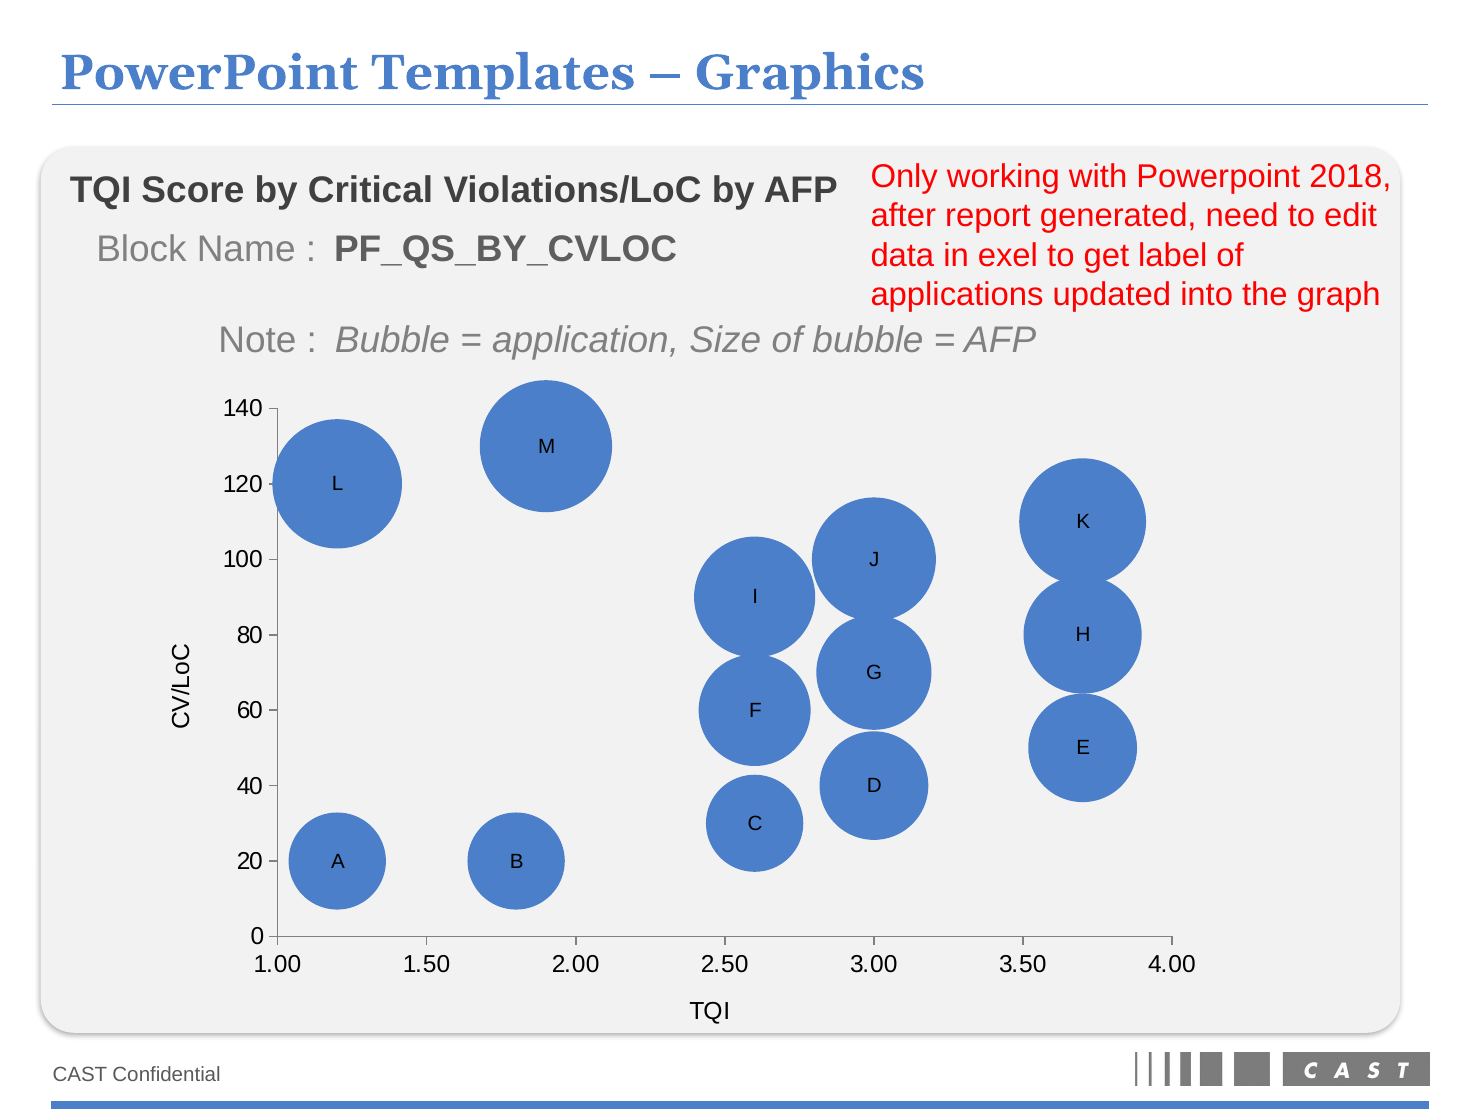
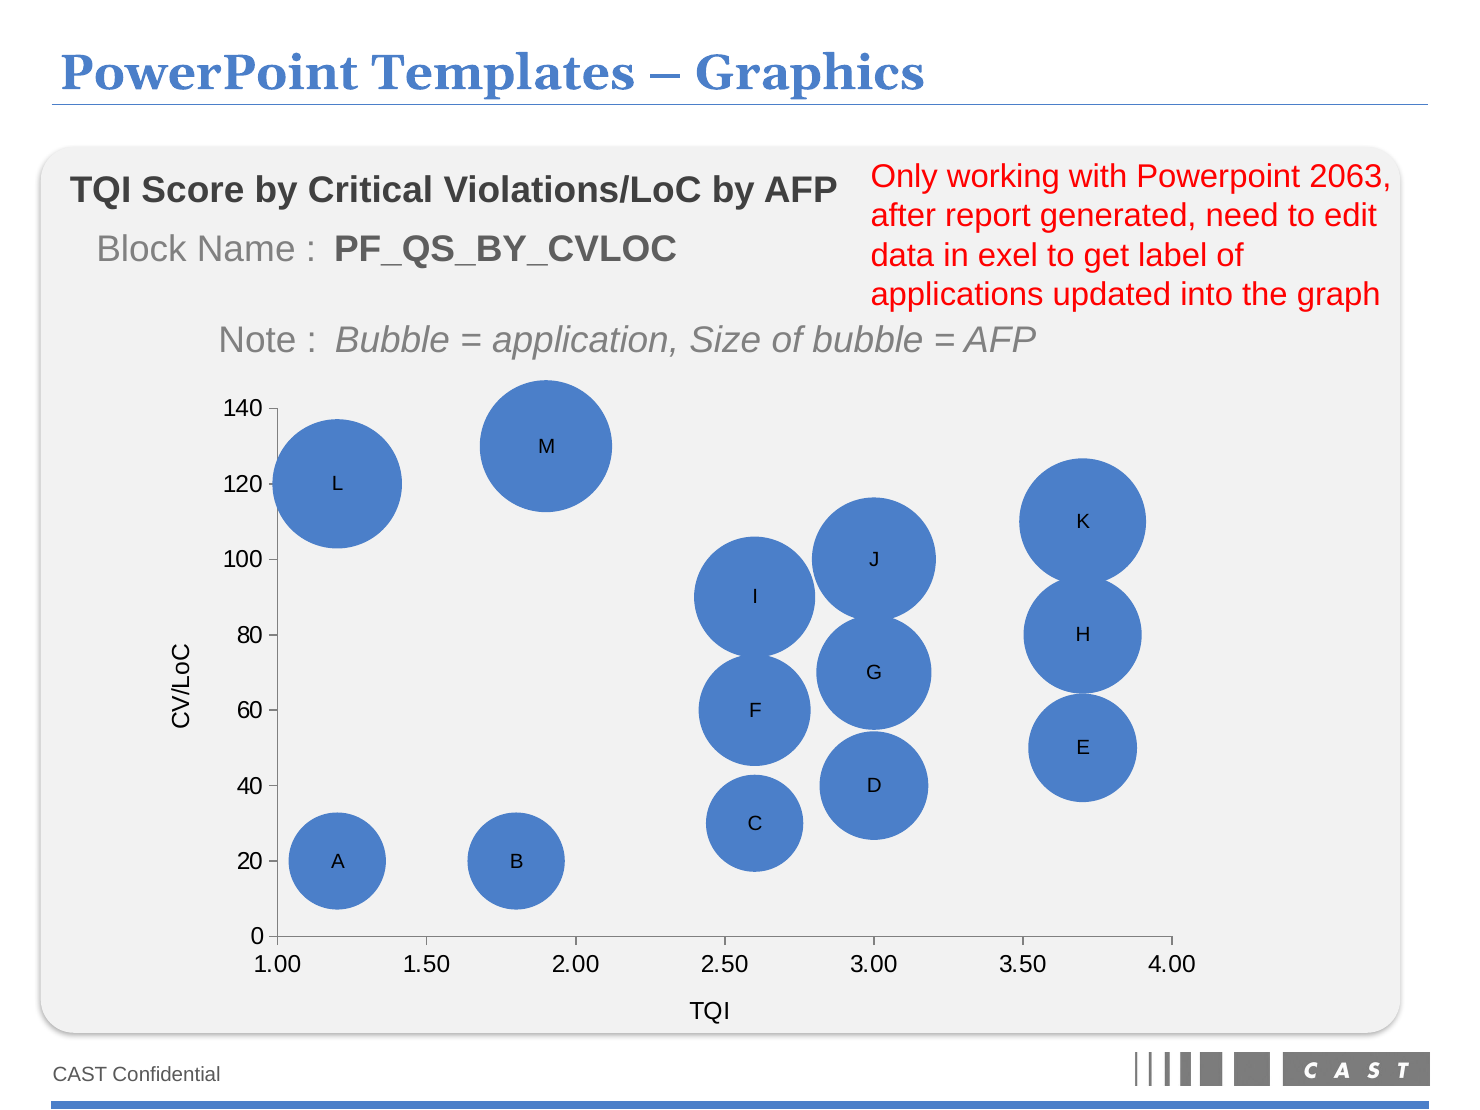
2018: 2018 -> 2063 (1350, 176)
